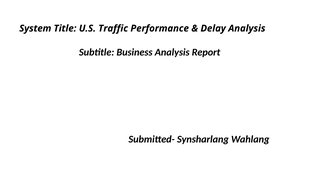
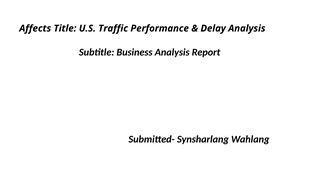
System: System -> Affects (35, 28)
